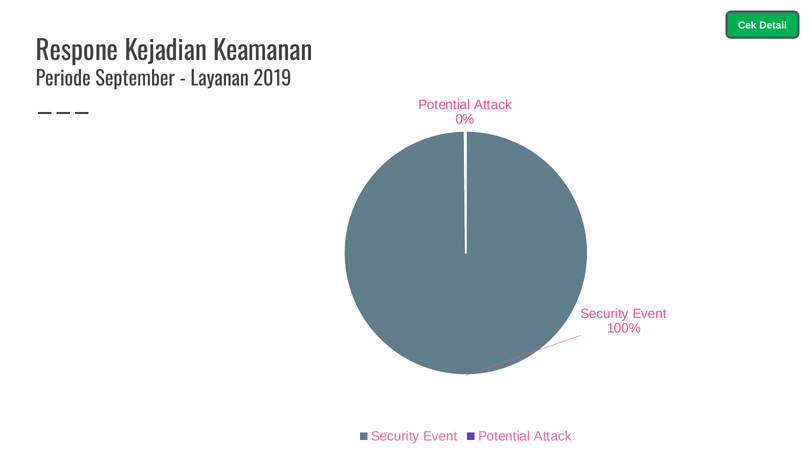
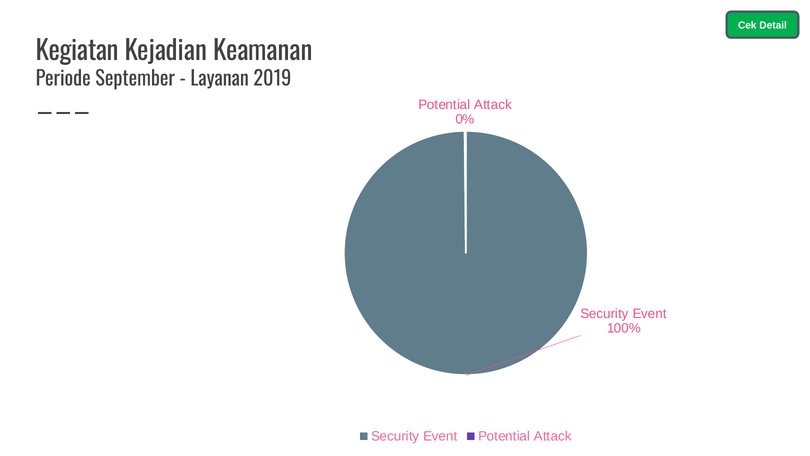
Respone: Respone -> Kegiatan (77, 51)
